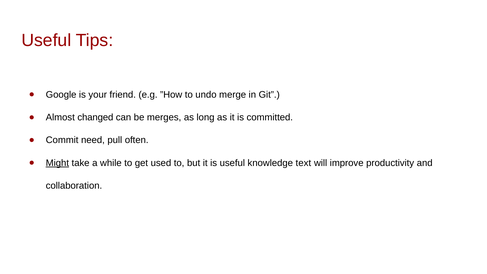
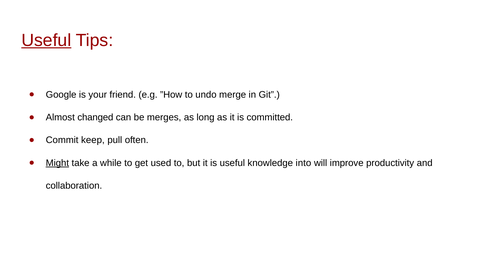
Useful underline: none -> present (46, 40)
need: need -> keep (93, 140)
text: text -> into (303, 163)
